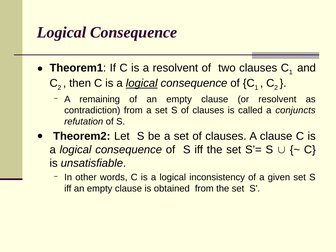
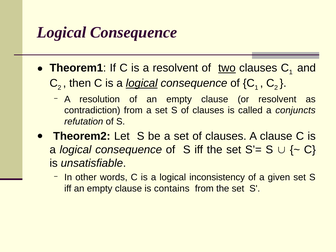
two underline: none -> present (227, 68)
remaining: remaining -> resolution (100, 99)
obtained: obtained -> contains (172, 188)
